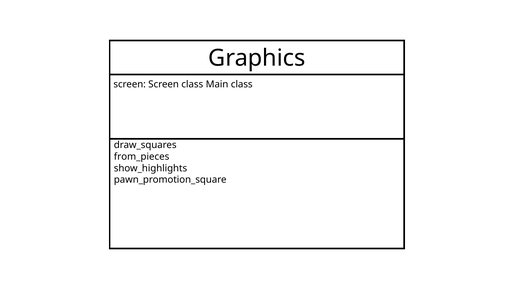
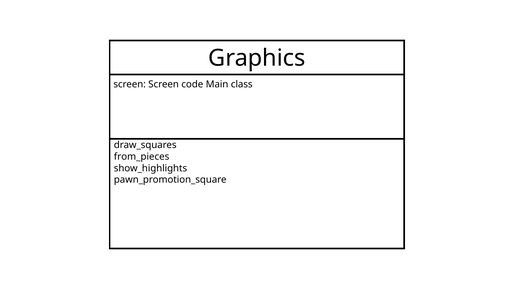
Screen class: class -> code (192, 84)
